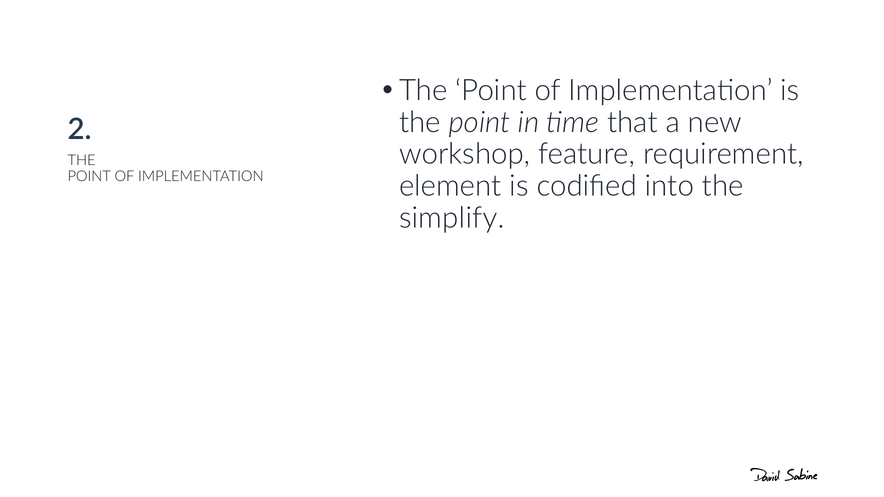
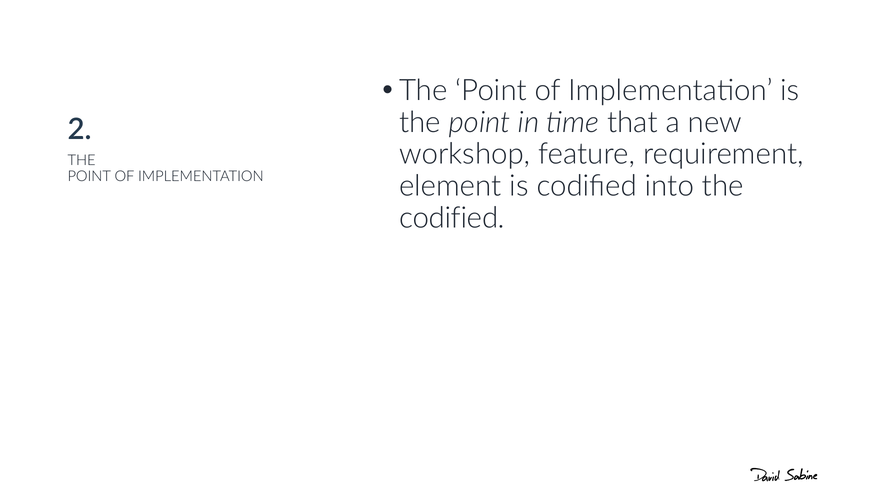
simplify: simplify -> codified (452, 218)
